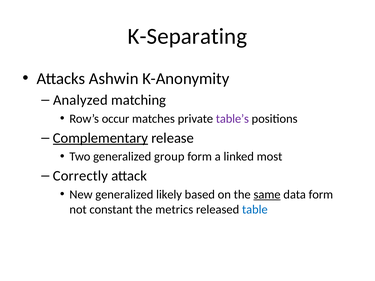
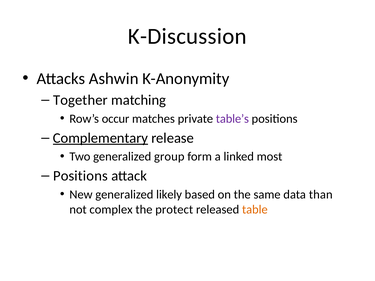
K-Separating: K-Separating -> K-Discussion (187, 36)
Analyzed: Analyzed -> Together (80, 100)
Correctly: Correctly -> Positions (80, 176)
same underline: present -> none (267, 195)
data form: form -> than (321, 195)
constant: constant -> complex (111, 210)
metrics: metrics -> protect (174, 210)
table colour: blue -> orange (255, 210)
